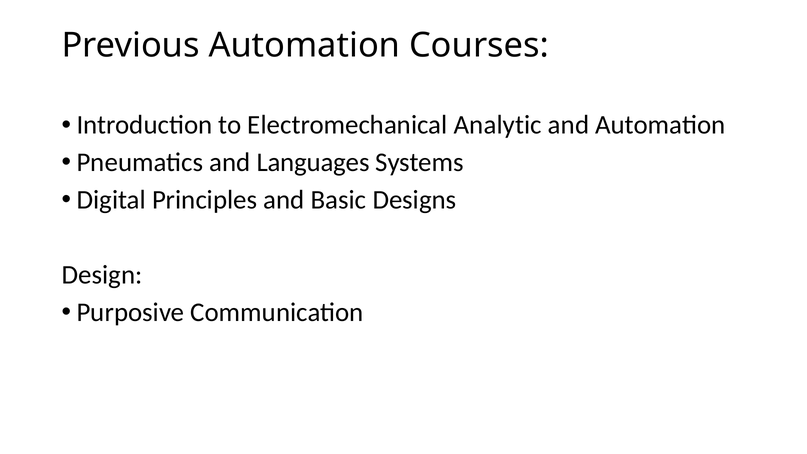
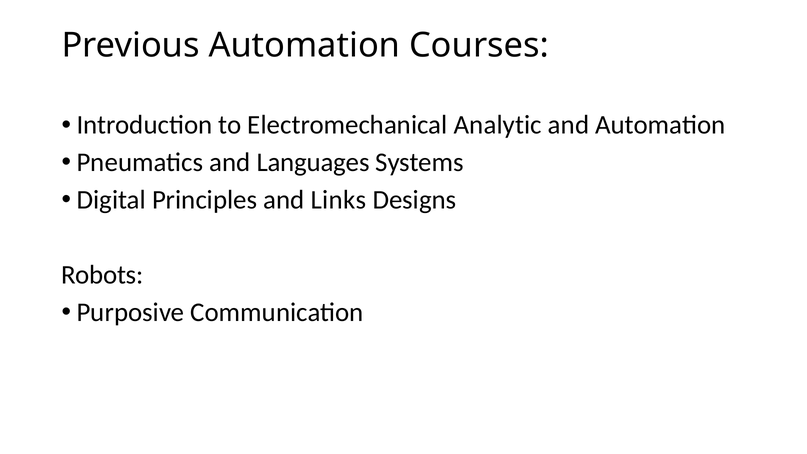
Basic: Basic -> Links (338, 200)
Design: Design -> Robots (102, 275)
